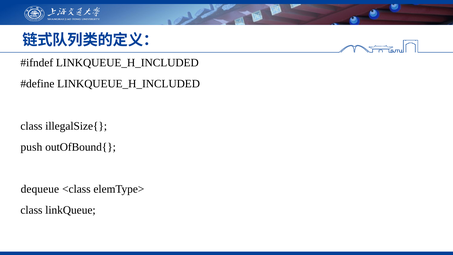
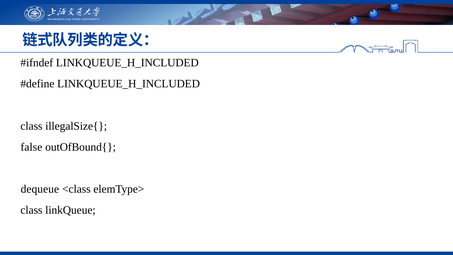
push: push -> false (31, 147)
